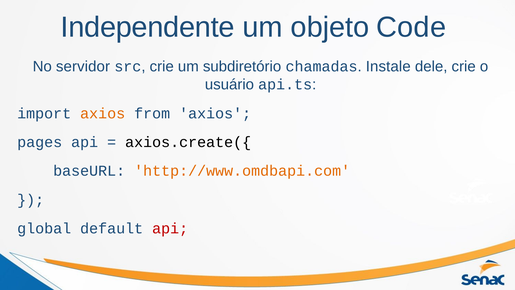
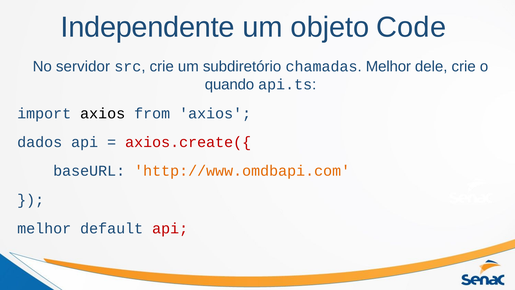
Instale: Instale -> Melhor (388, 66)
usuário: usuário -> quando (229, 85)
axios colour: orange -> black (103, 113)
pages: pages -> dados (40, 142)
axios.create({ colour: black -> red (188, 142)
global: global -> melhor (44, 228)
